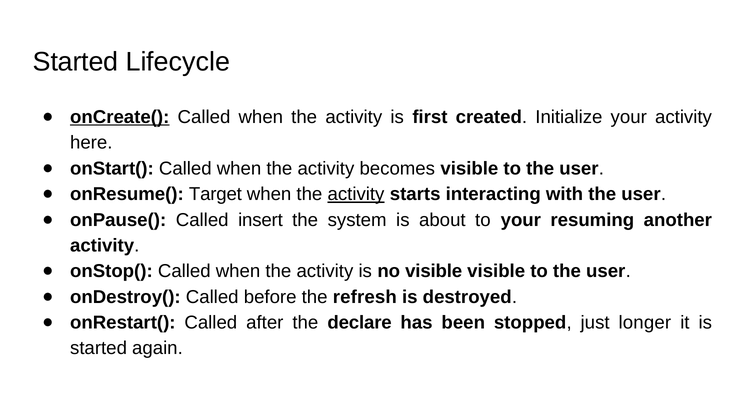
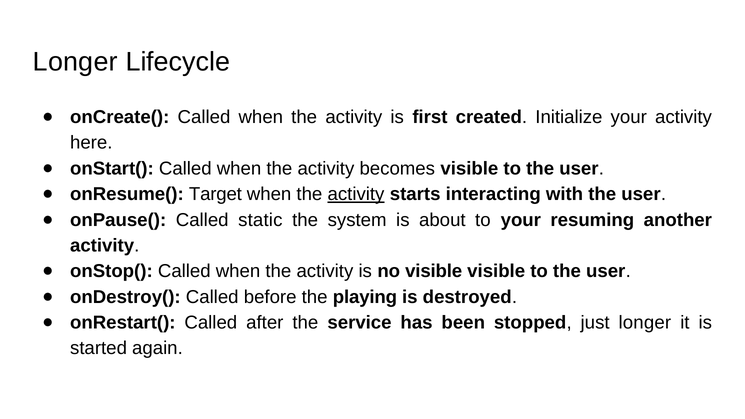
Started: Started -> Longer (75, 62)
onCreate( underline: present -> none (120, 117)
insert: insert -> static (260, 220)
refresh: refresh -> playing (365, 297)
declare: declare -> service (360, 323)
